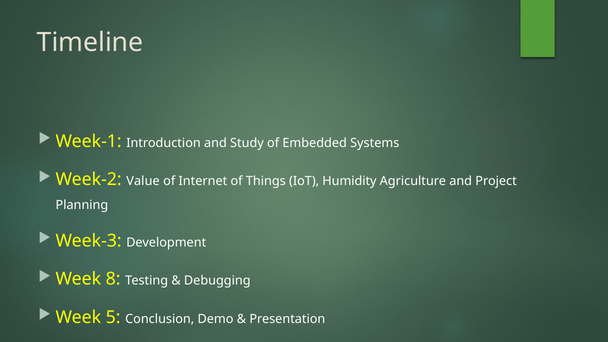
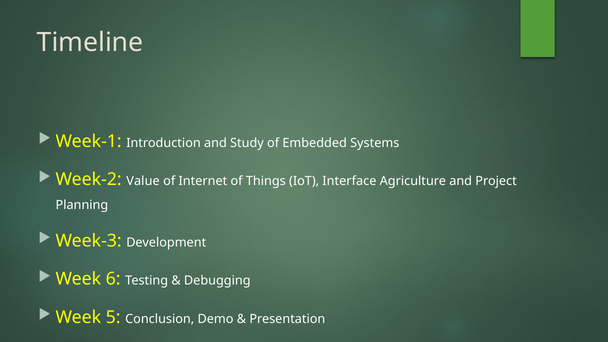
Humidity: Humidity -> Interface (349, 181)
8: 8 -> 6 (113, 279)
